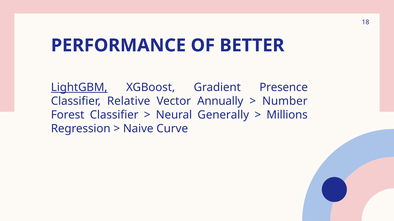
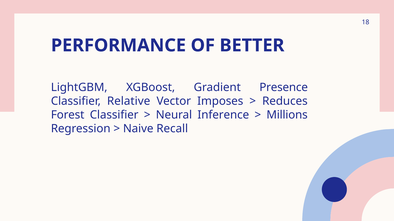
LightGBM underline: present -> none (79, 88)
Annually: Annually -> Imposes (220, 101)
Number: Number -> Reduces (285, 101)
Generally: Generally -> Inference (223, 115)
Curve: Curve -> Recall (172, 129)
